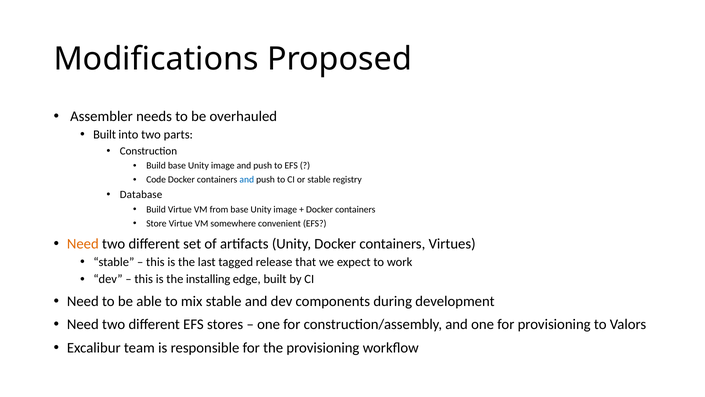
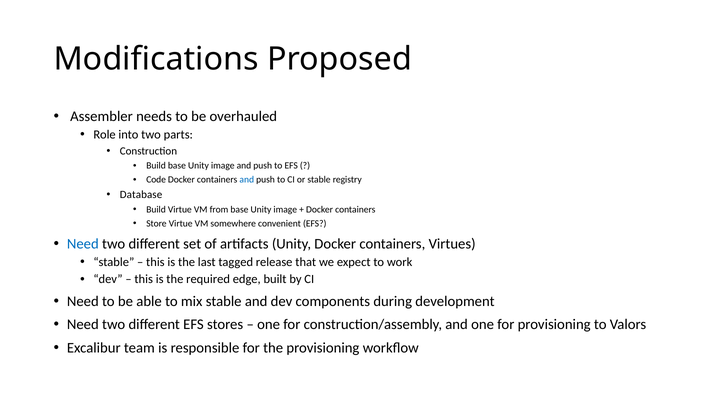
Built: Built -> Role (105, 134)
Need colour: orange -> blue (83, 244)
installing: installing -> required (208, 279)
